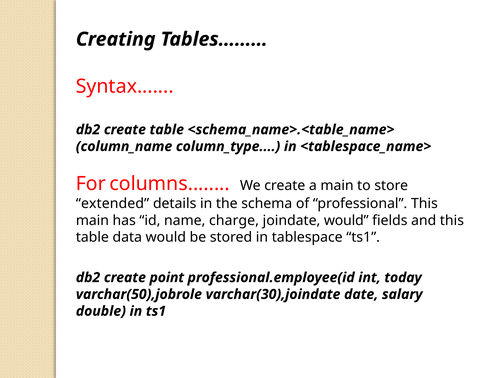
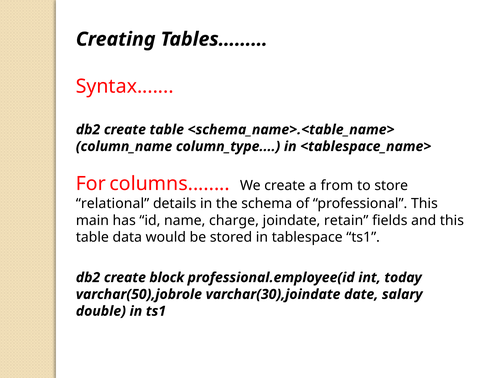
a main: main -> from (337, 186)
extended: extended -> relational (113, 204)
joindate would: would -> retain (346, 220)
point: point -> block (167, 278)
